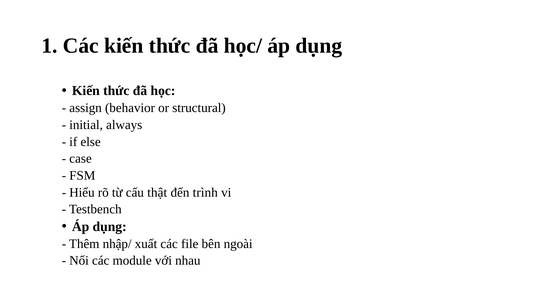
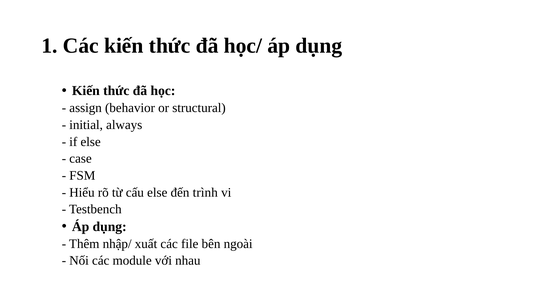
cấu thật: thật -> else (157, 192)
